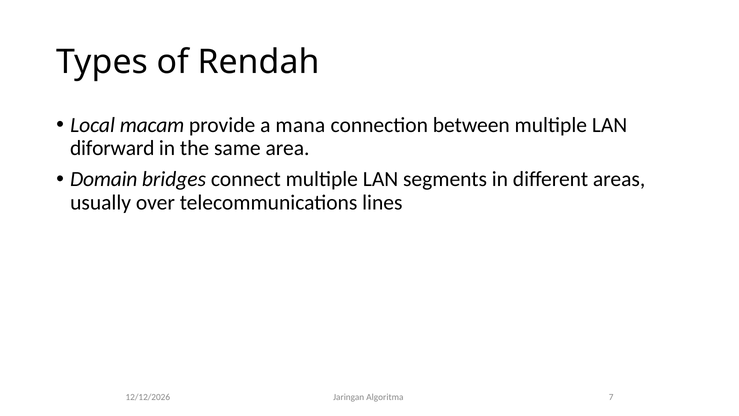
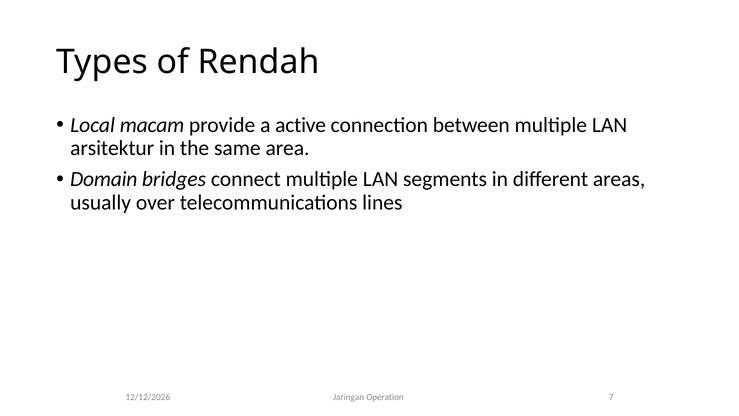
mana: mana -> active (301, 125)
diforward: diforward -> arsitektur (112, 148)
Algoritma: Algoritma -> Operation (385, 397)
